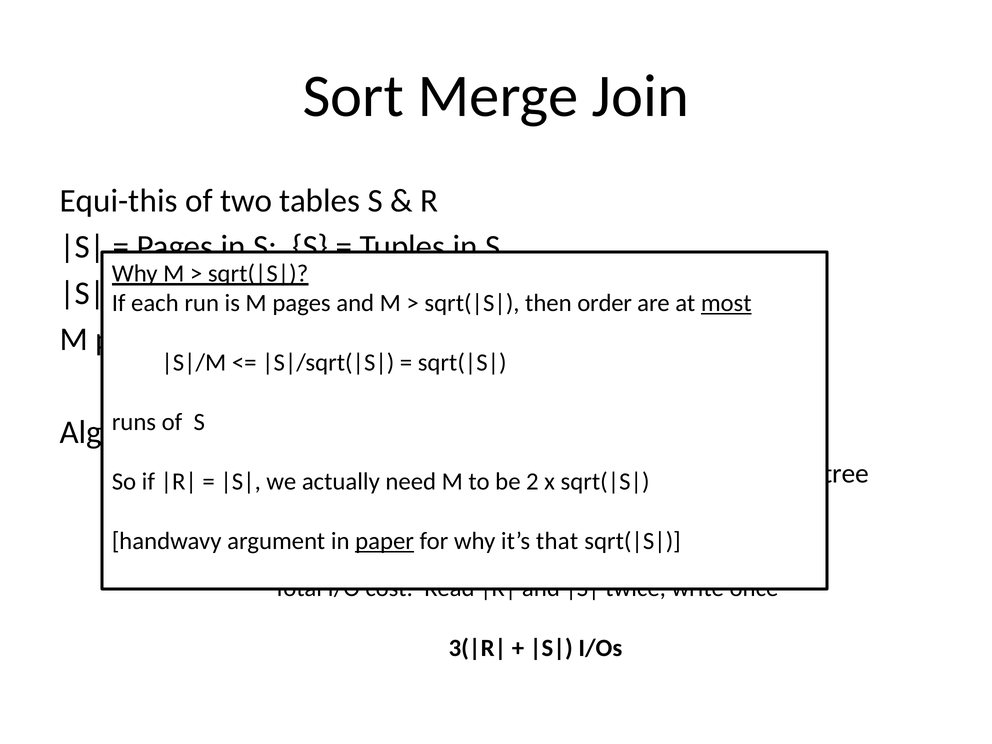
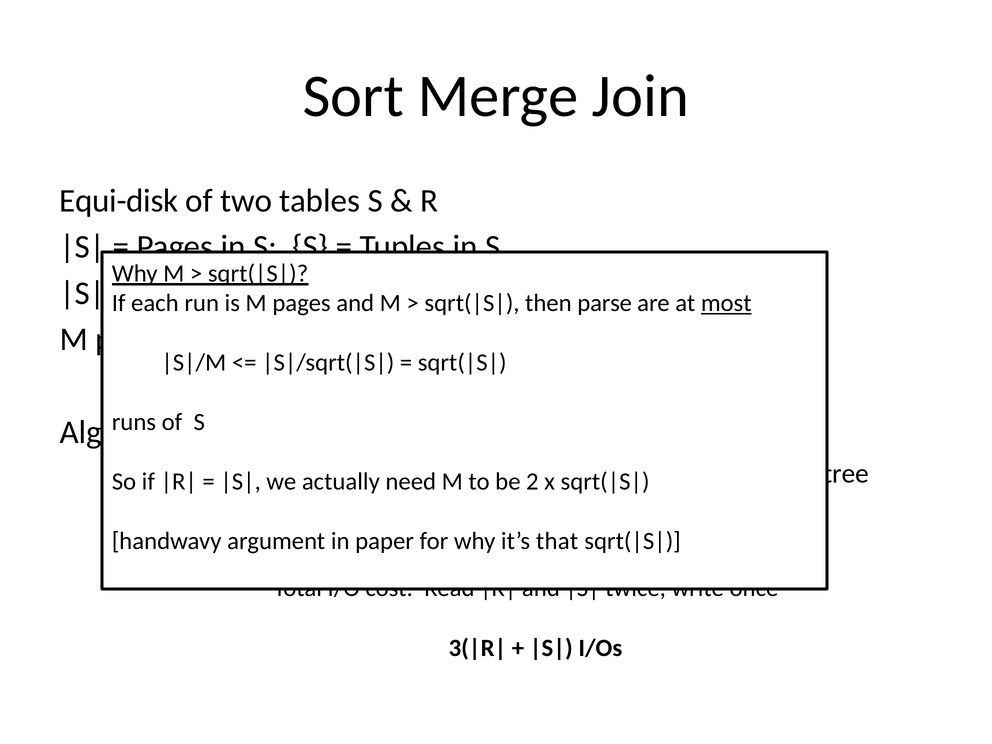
Equi-this: Equi-this -> Equi-disk (119, 201)
order: order -> parse (605, 303)
paper underline: present -> none (385, 541)
